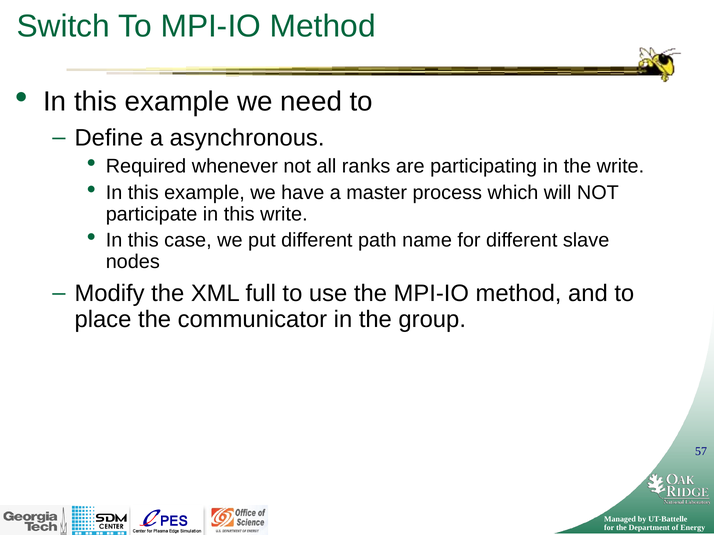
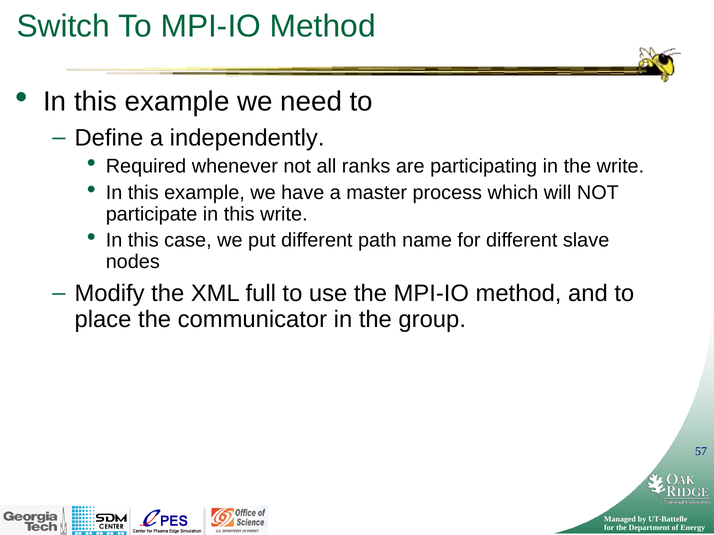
asynchronous: asynchronous -> independently (247, 138)
